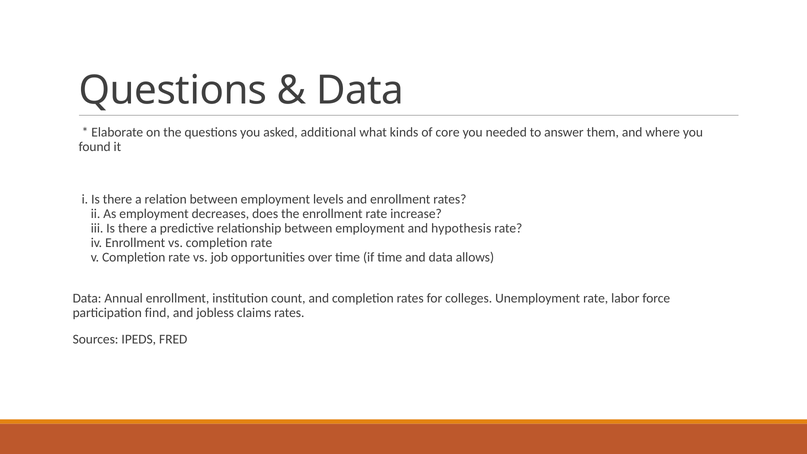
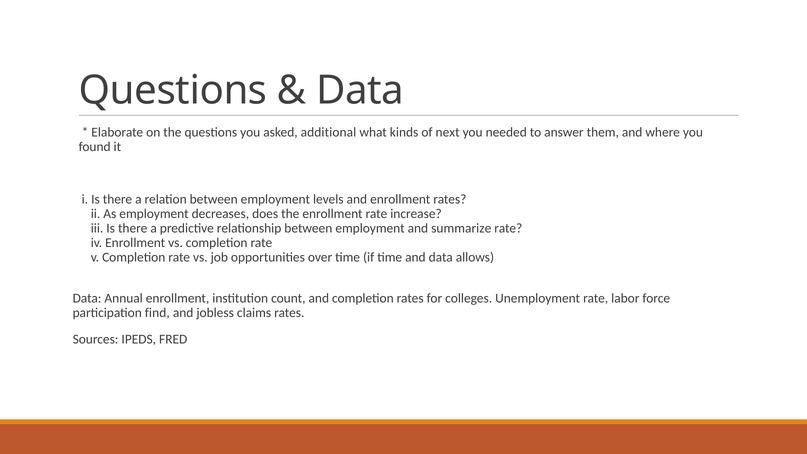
core: core -> next (448, 132)
hypothesis: hypothesis -> summarize (461, 228)
